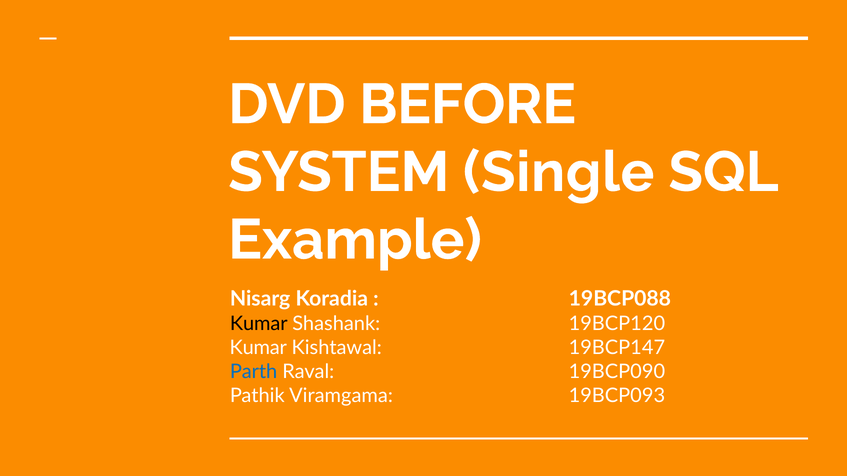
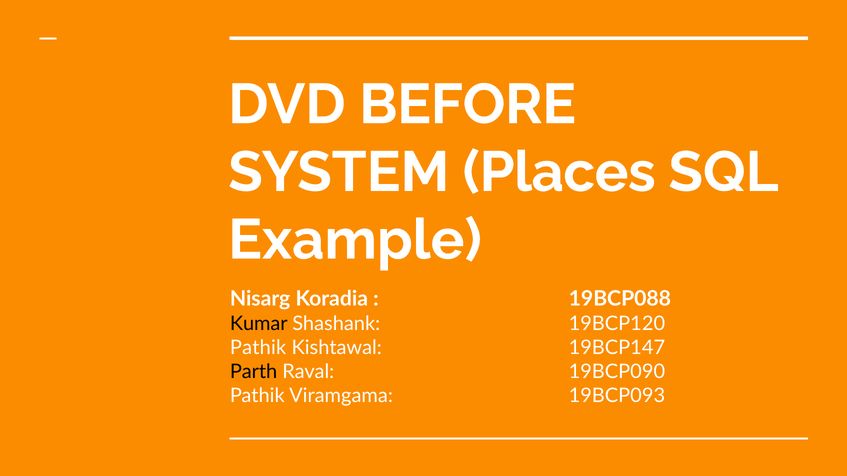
Single: Single -> Places (559, 172)
Kumar: Kumar -> Pathik (258, 348)
Parth colour: blue -> black (254, 372)
